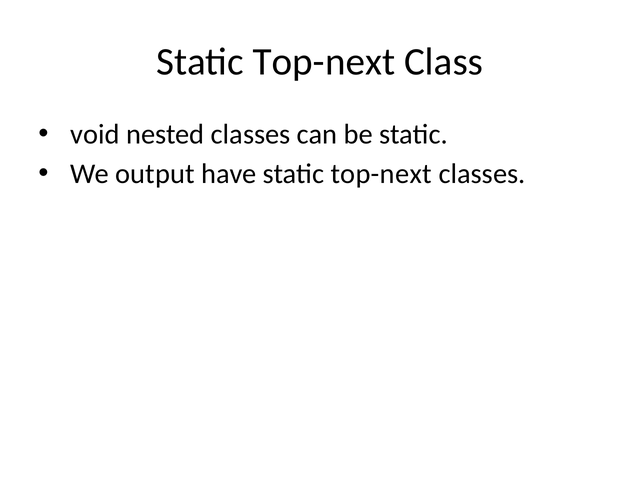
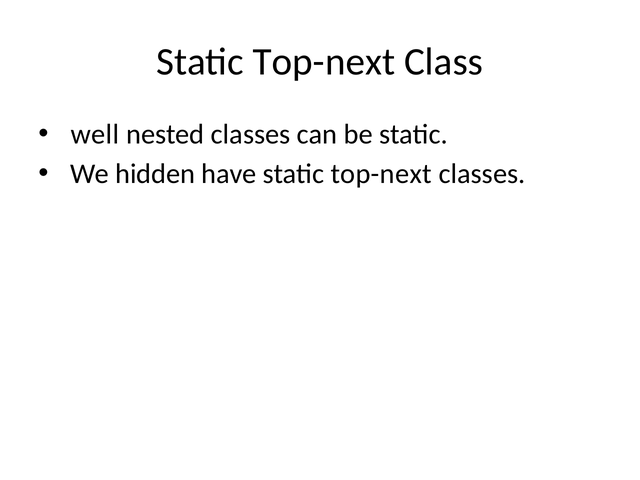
void: void -> well (95, 134)
output: output -> hidden (155, 174)
